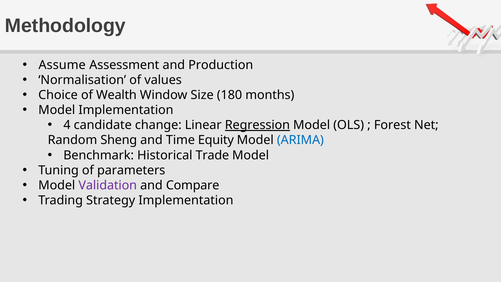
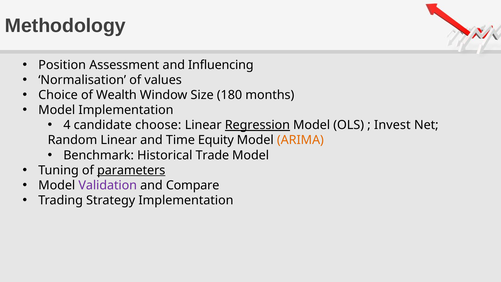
Assume: Assume -> Position (62, 65)
Production: Production -> Influencing (221, 65)
change: change -> choose (158, 125)
Forest: Forest -> Invest (392, 125)
Random Sheng: Sheng -> Linear (119, 140)
ARIMA colour: blue -> orange (300, 140)
parameters underline: none -> present (131, 170)
